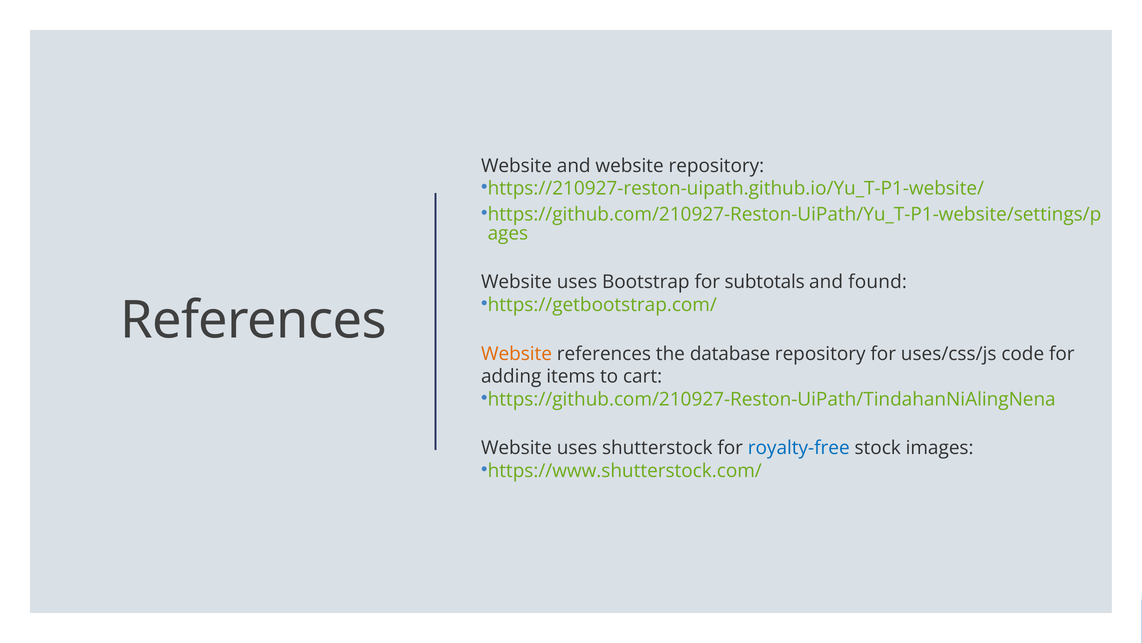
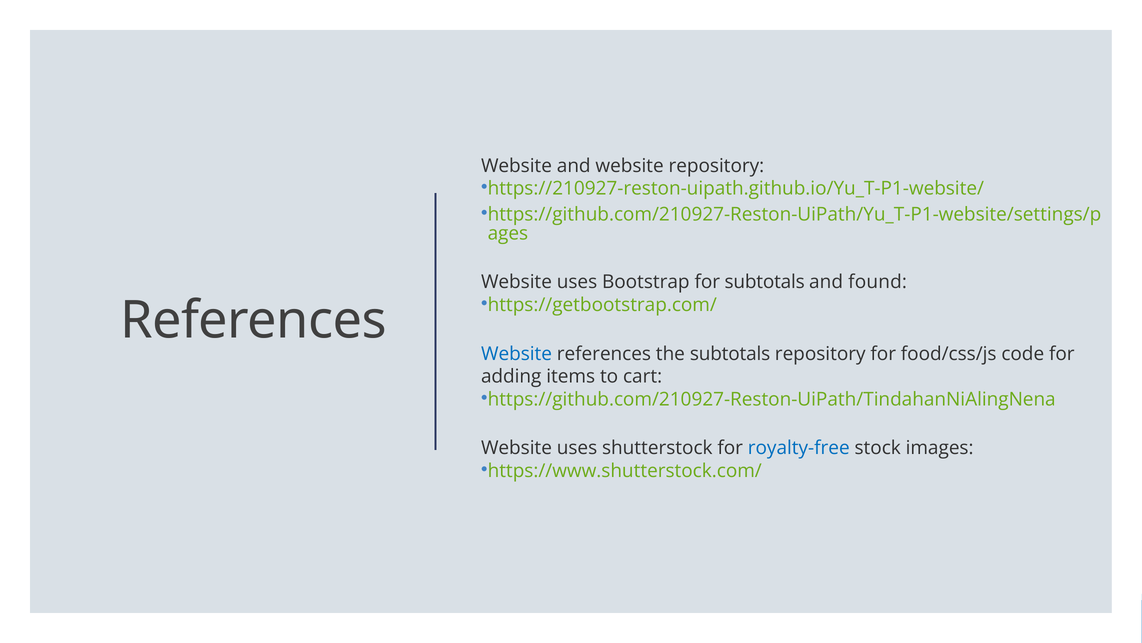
Website colour: orange -> blue (517, 353)
the database: database -> subtotals (730, 353)
uses/css/js: uses/css/js -> food/css/js (949, 353)
